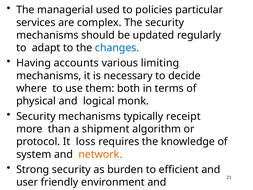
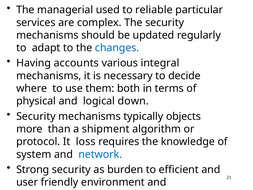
policies: policies -> reliable (154, 10)
limiting: limiting -> integral (160, 63)
monk: monk -> down (133, 101)
receipt: receipt -> objects (183, 116)
network colour: orange -> blue (100, 154)
